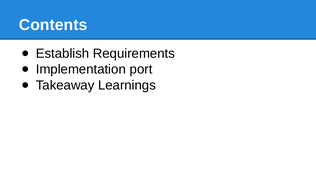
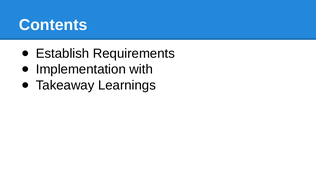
port: port -> with (141, 69)
